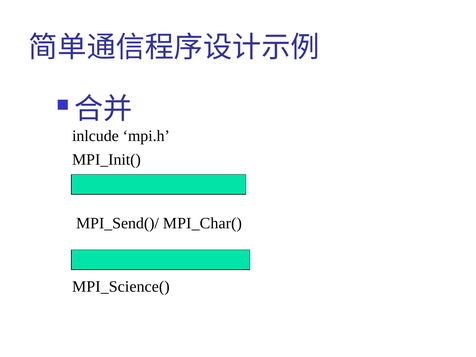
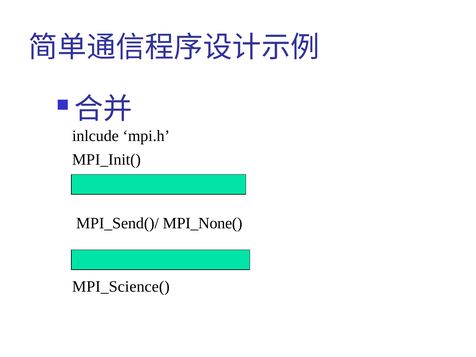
MPI_Char(: MPI_Char( -> MPI_None( (203, 223)
